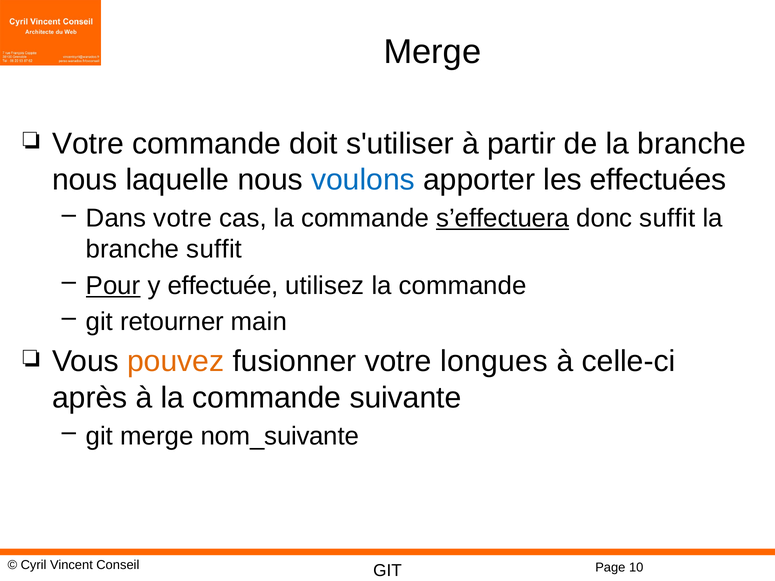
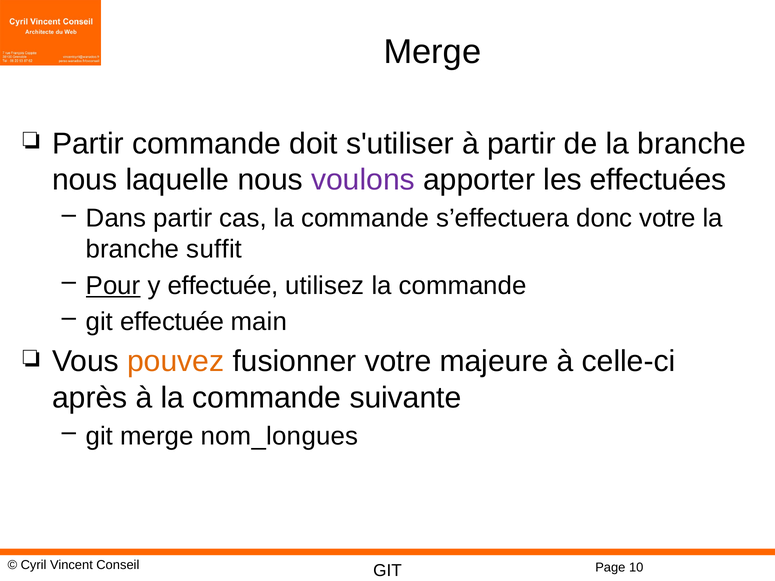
Votre: Votre -> Partir (88, 144)
voulons colour: blue -> purple (363, 180)
Dans votre: votre -> partir (183, 218)
s’effectuera underline: present -> none (503, 218)
donc suffit: suffit -> votre (668, 218)
git retourner: retourner -> effectuée (172, 322)
longues: longues -> majeure (494, 362)
nom_suivante: nom_suivante -> nom_longues (280, 436)
